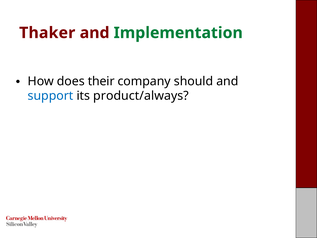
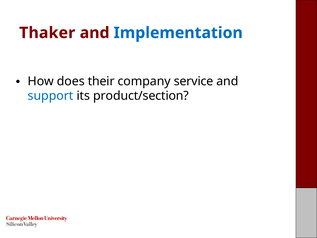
Implementation colour: green -> blue (178, 33)
should: should -> service (194, 81)
product/always: product/always -> product/section (141, 96)
